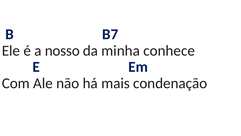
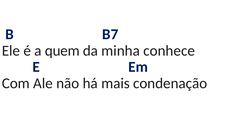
nosso: nosso -> quem (62, 51)
